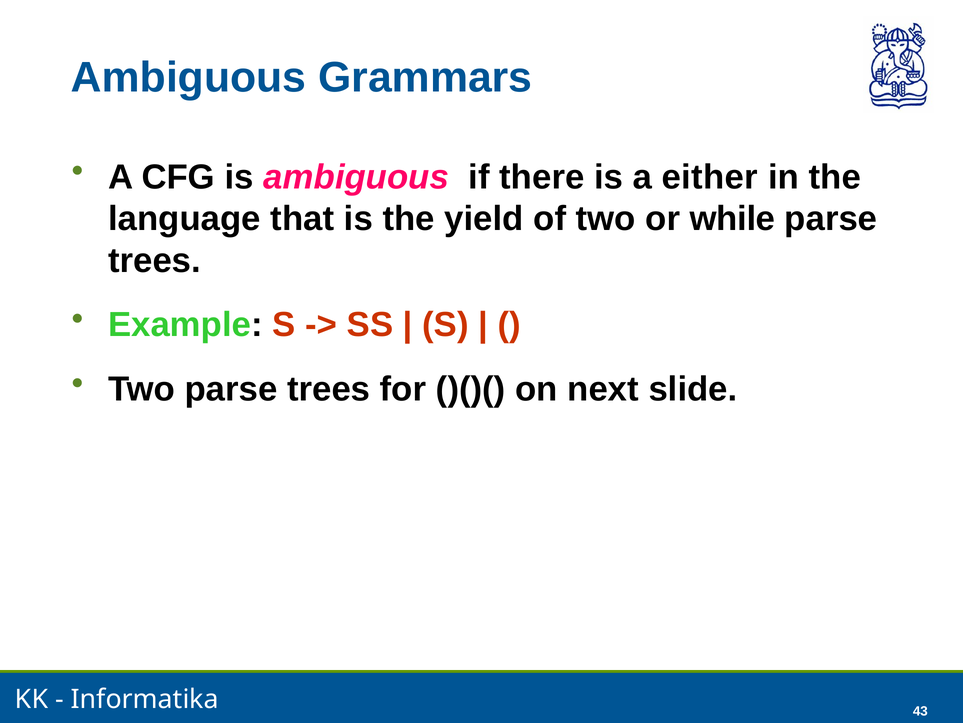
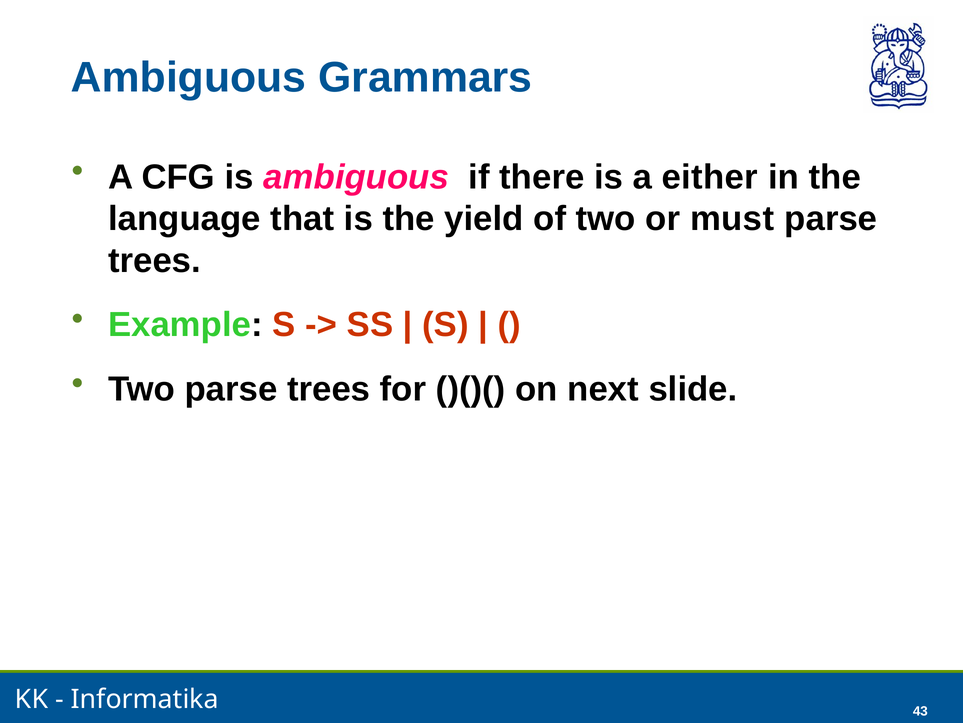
while: while -> must (732, 219)
